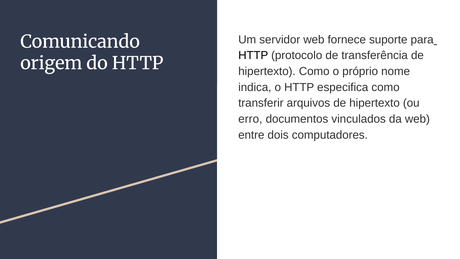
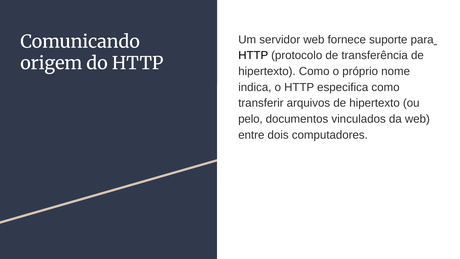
erro: erro -> pelo (250, 119)
